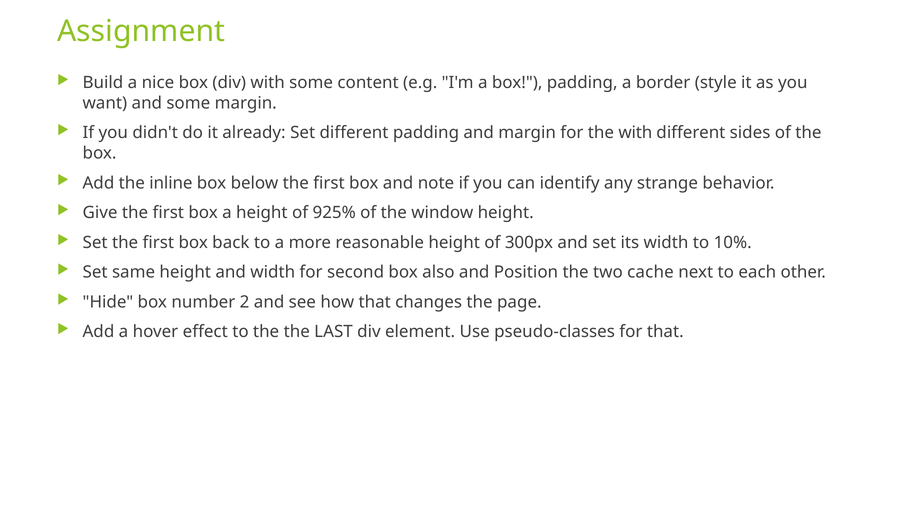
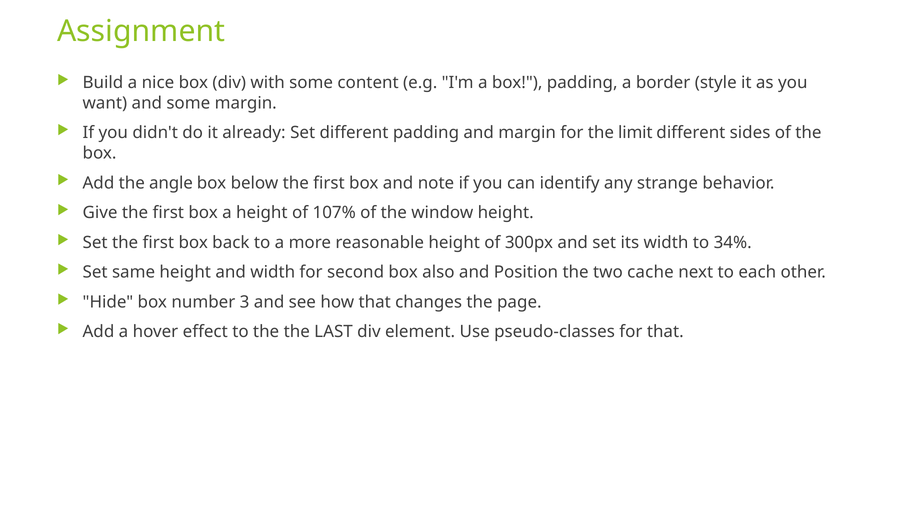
the with: with -> limit (635, 133)
inline: inline -> angle (171, 183)
925%: 925% -> 107% (334, 213)
10%: 10% -> 34% (733, 243)
2: 2 -> 3 (245, 302)
